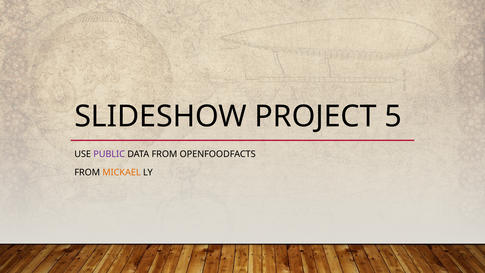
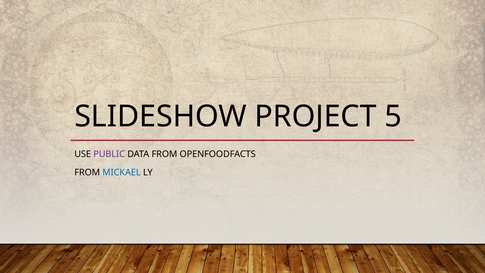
MICKAEL colour: orange -> blue (122, 172)
